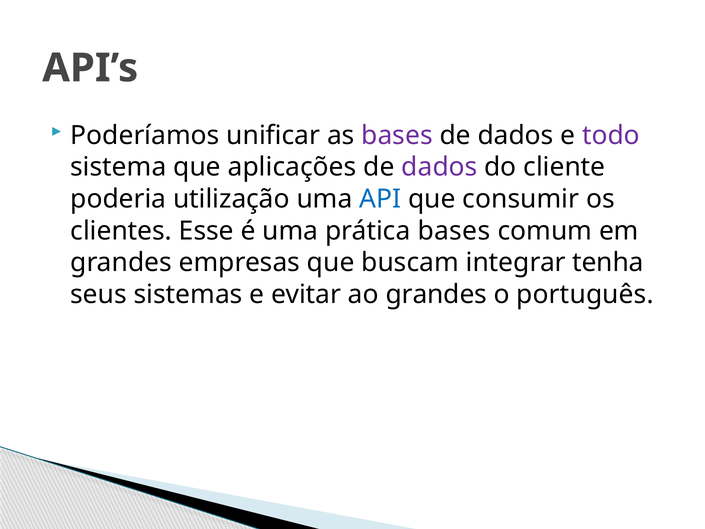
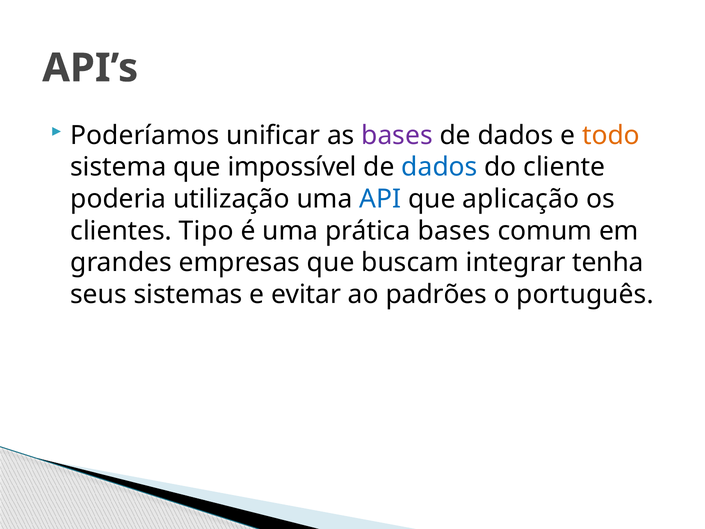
todo colour: purple -> orange (611, 135)
aplicações: aplicações -> impossível (292, 167)
dados colour: purple -> blue (439, 167)
consumir: consumir -> aplicação (521, 199)
Esse: Esse -> Tipo (206, 231)
ao grandes: grandes -> padrões (436, 294)
